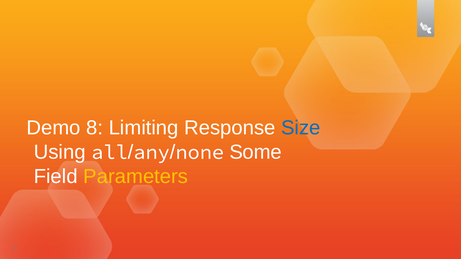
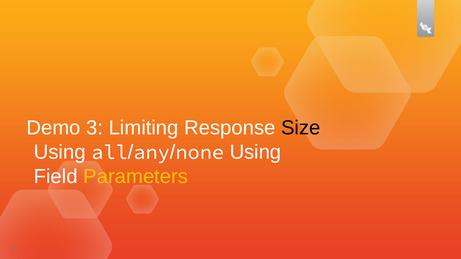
8: 8 -> 3 (95, 128)
Size colour: blue -> black (301, 128)
Some: Some -> Using (255, 152)
